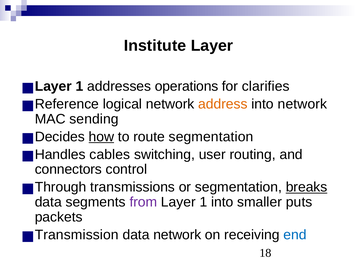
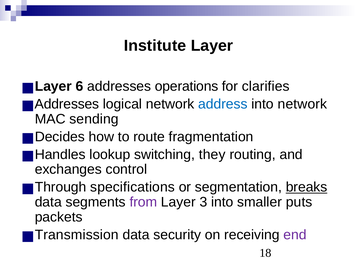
1: 1 -> 6 (79, 87)
Reference: Reference -> Addresses (67, 104)
address colour: orange -> blue (223, 104)
how underline: present -> none (101, 137)
route segmentation: segmentation -> fragmentation (211, 137)
cables: cables -> lookup (110, 155)
user: user -> they (212, 155)
connectors: connectors -> exchanges (68, 170)
transmissions: transmissions -> specifications (133, 188)
1: 1 -> 3 (203, 203)
data network: network -> security (177, 235)
end colour: blue -> purple (295, 235)
